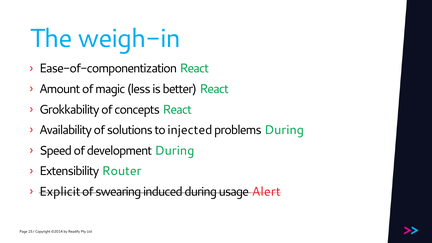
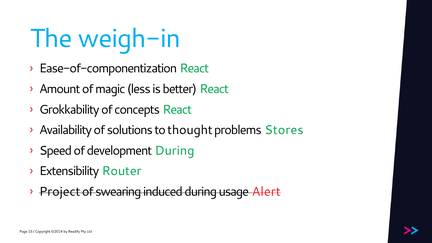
injected: injected -> thought (190, 130)
problems During: During -> Stores (284, 130)
Explicit: Explicit -> Project (60, 192)
